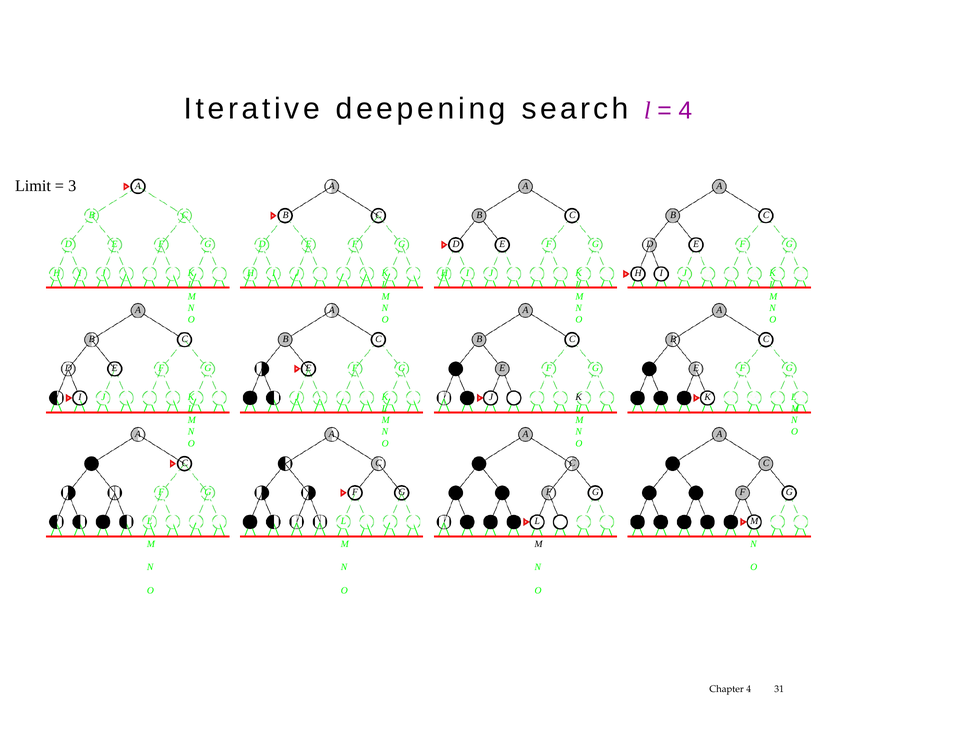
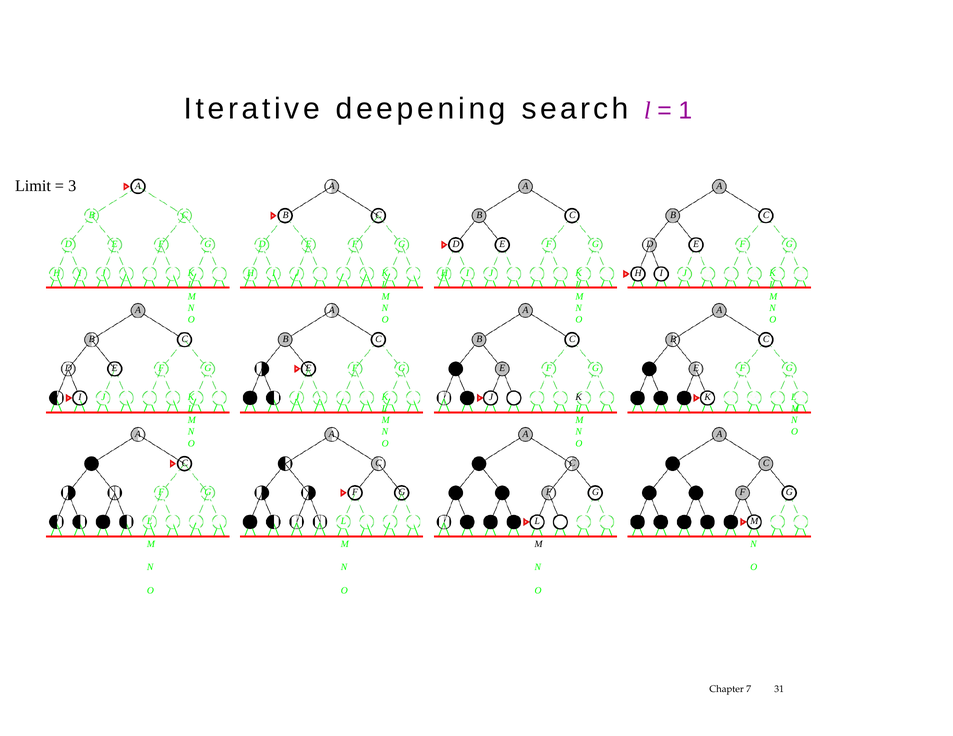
4: 4 -> 1 (685, 111)
Chapter 4: 4 -> 7 (749, 689)
